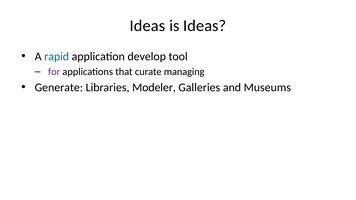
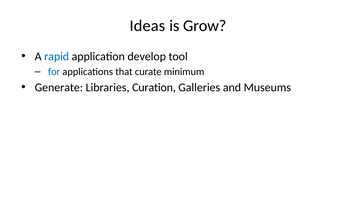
is Ideas: Ideas -> Grow (205, 26)
for colour: purple -> blue (54, 72)
managing: managing -> minimum (184, 72)
Modeler: Modeler -> Curation (154, 88)
